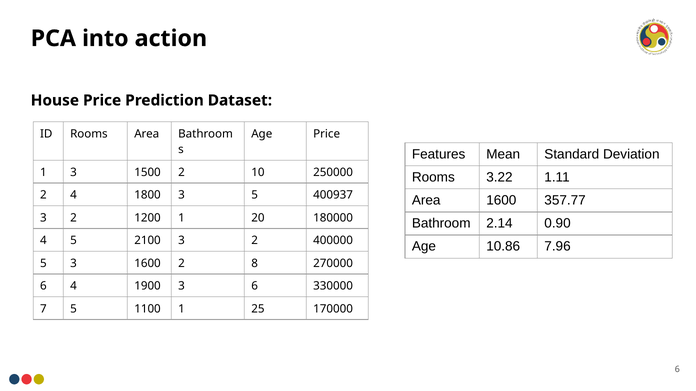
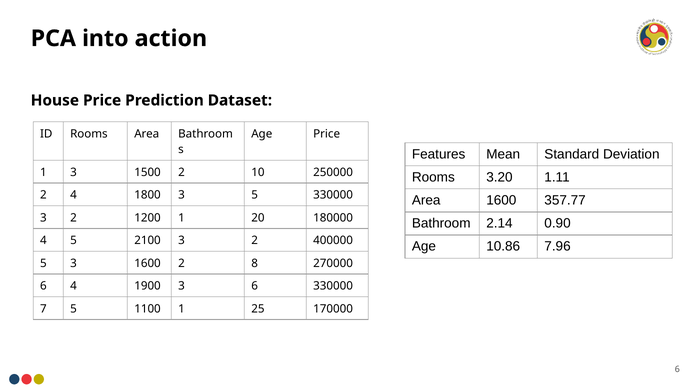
3.22: 3.22 -> 3.20 (499, 177)
5 400937: 400937 -> 330000 (333, 195)
